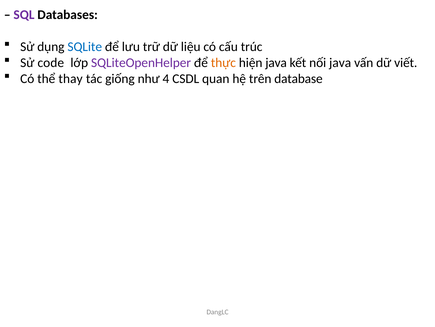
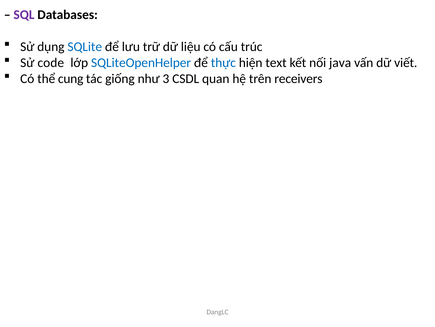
SQLiteOpenHelper colour: purple -> blue (141, 63)
thực colour: orange -> blue (223, 63)
hiện java: java -> text (276, 63)
thay: thay -> cung (71, 78)
4: 4 -> 3 (166, 78)
database: database -> receivers (298, 78)
